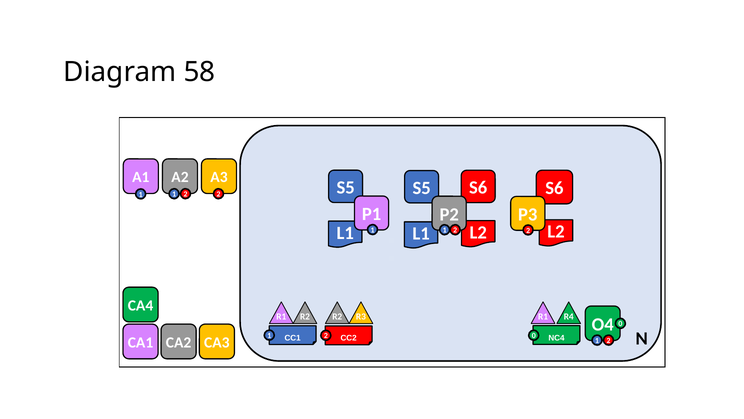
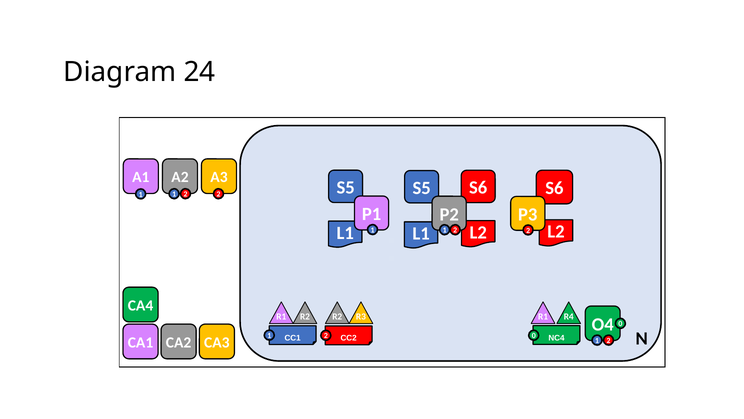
58: 58 -> 24 (199, 72)
